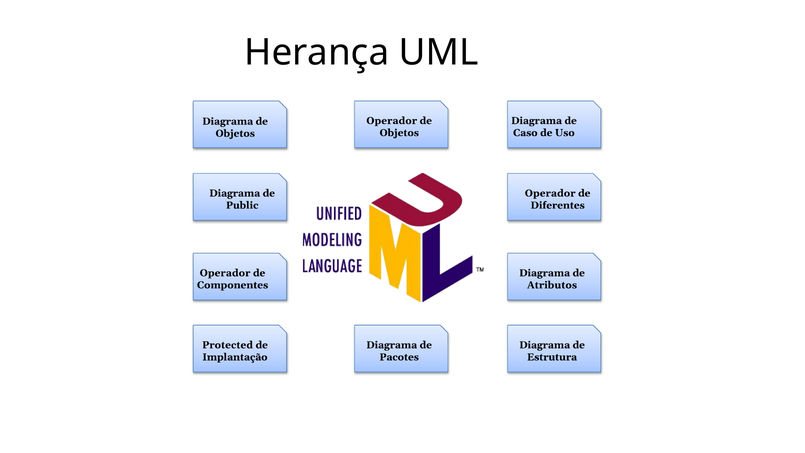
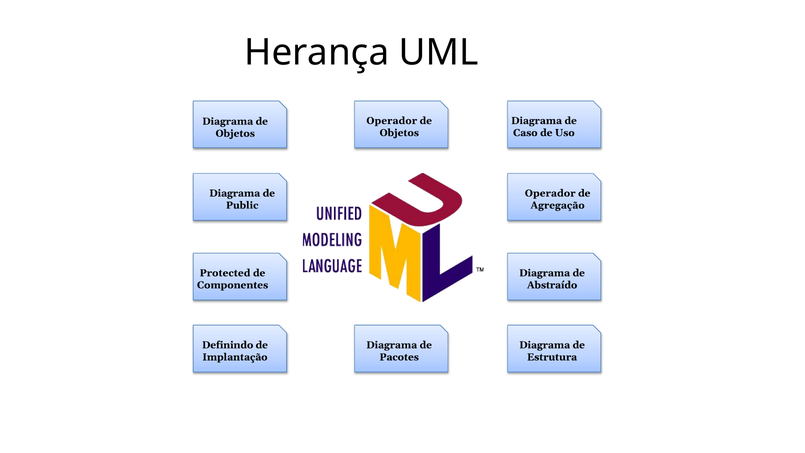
Diferentes: Diferentes -> Agregação (558, 205)
Operador: Operador -> Protected (225, 273)
Atributos: Atributos -> Abstraído (552, 285)
Protected: Protected -> Definindo (228, 345)
